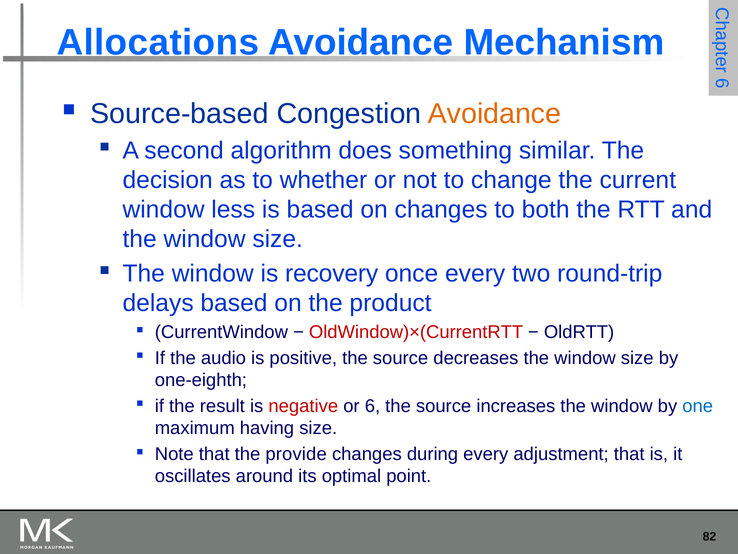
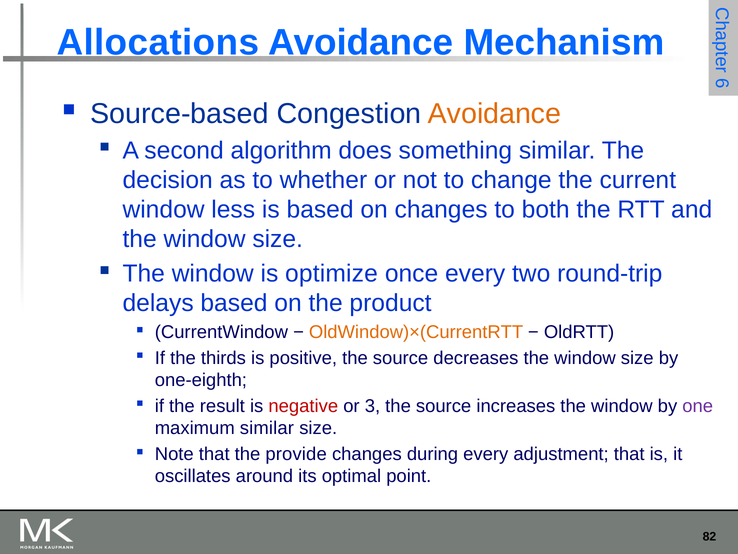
recovery: recovery -> optimize (331, 273)
OldWindow)×(CurrentRTT colour: red -> orange (416, 332)
audio: audio -> thirds (223, 358)
or 6: 6 -> 3 (372, 406)
one colour: blue -> purple (698, 406)
maximum having: having -> similar (267, 428)
